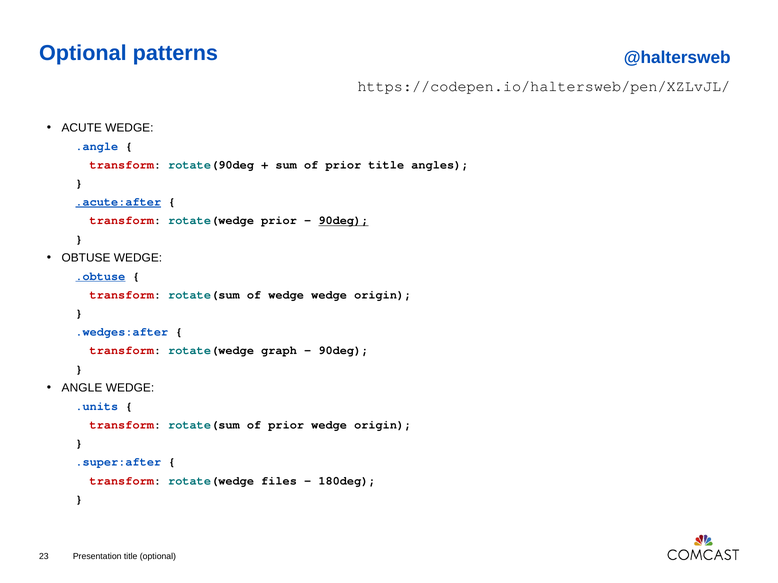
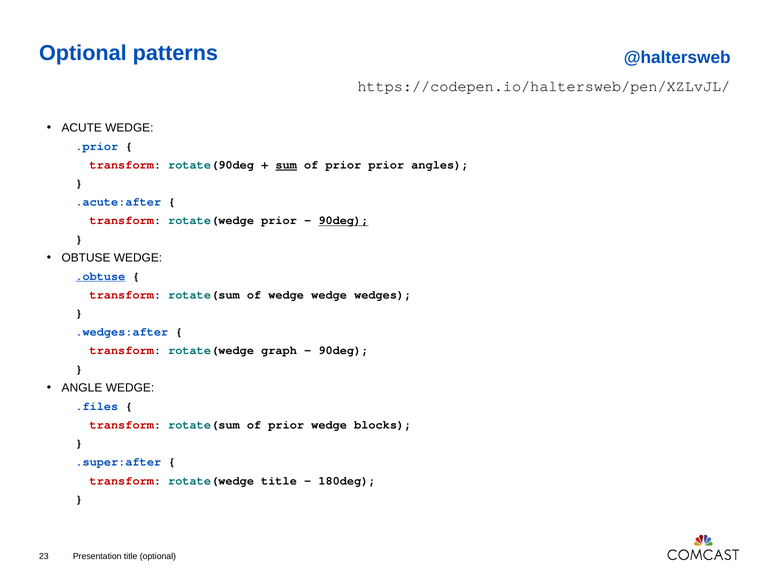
.angle: .angle -> .prior (97, 146)
sum underline: none -> present (286, 165)
prior title: title -> prior (386, 165)
.acute:after underline: present -> none (118, 202)
origin: origin -> wedges (383, 295)
.units: .units -> .files (97, 407)
prior wedge origin: origin -> blocks (383, 425)
rotate(wedge files: files -> title (279, 481)
